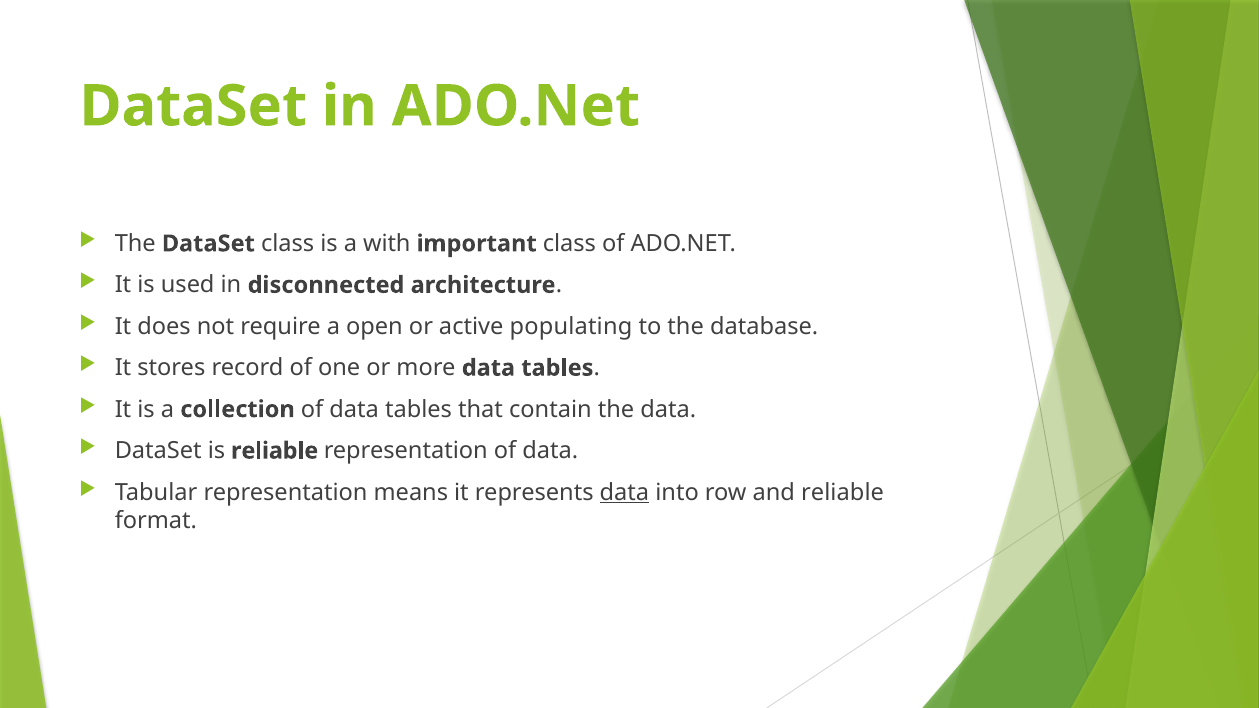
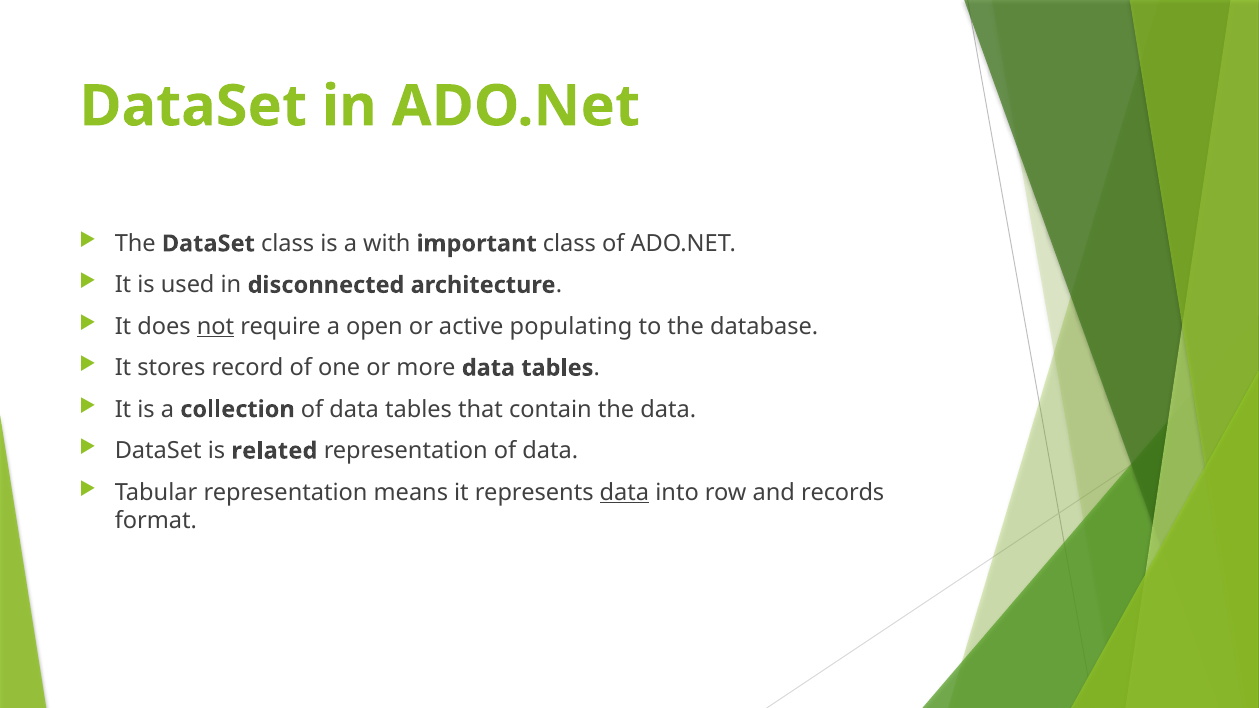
not underline: none -> present (216, 327)
is reliable: reliable -> related (274, 451)
and reliable: reliable -> records (843, 492)
